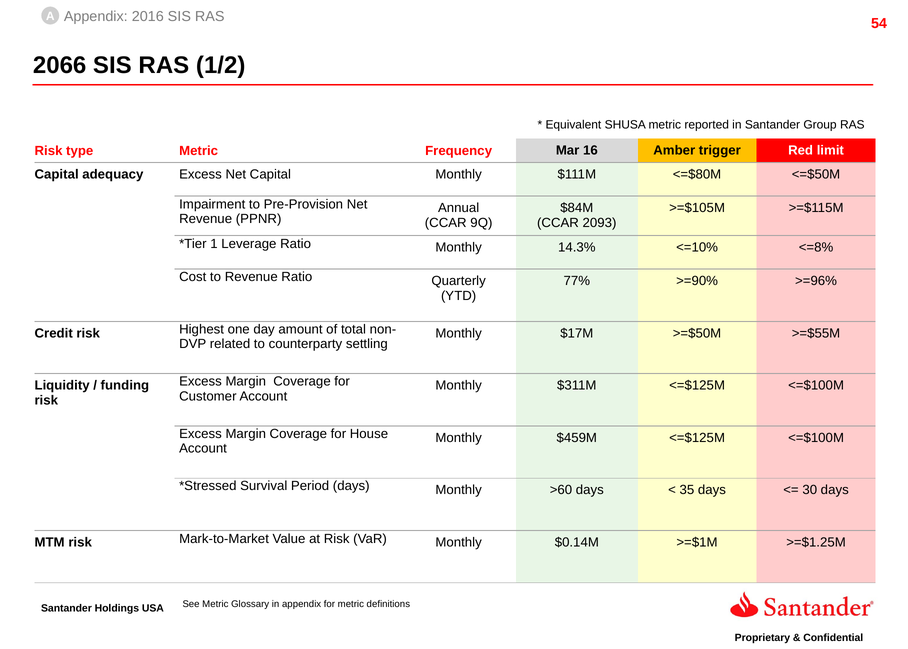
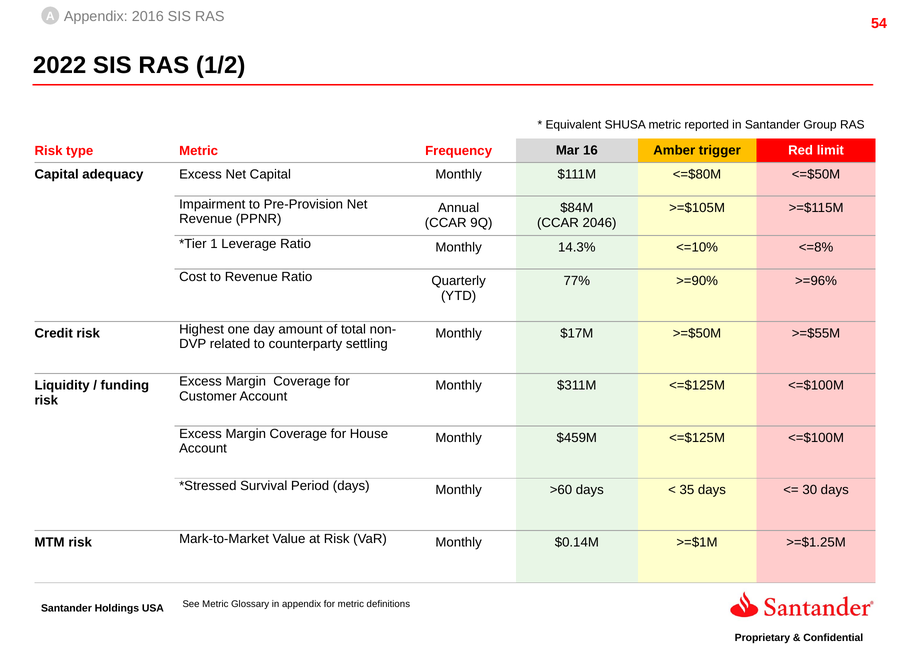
2066: 2066 -> 2022 (60, 65)
2093: 2093 -> 2046 (600, 222)
